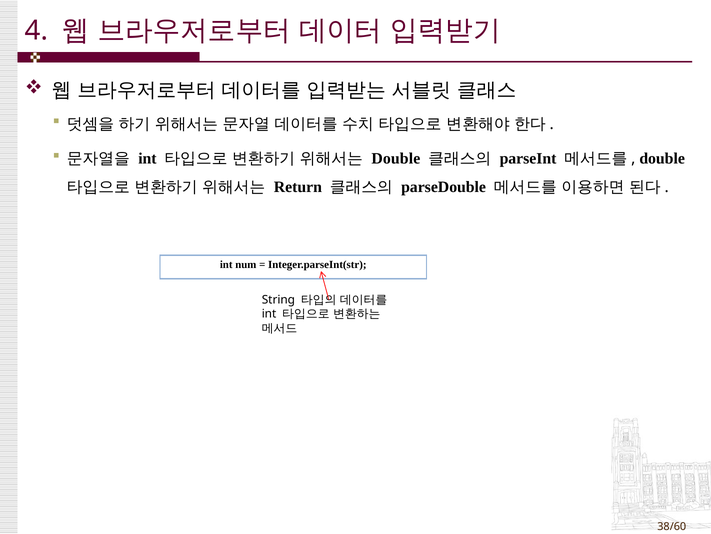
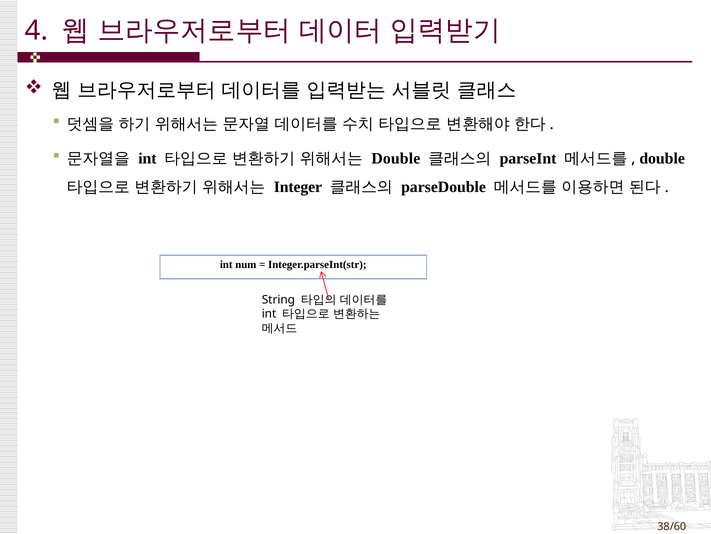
Return: Return -> Integer (298, 187)
